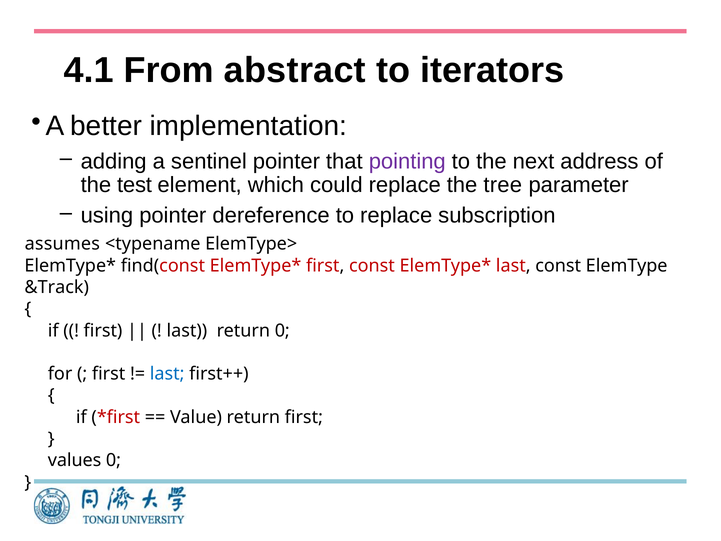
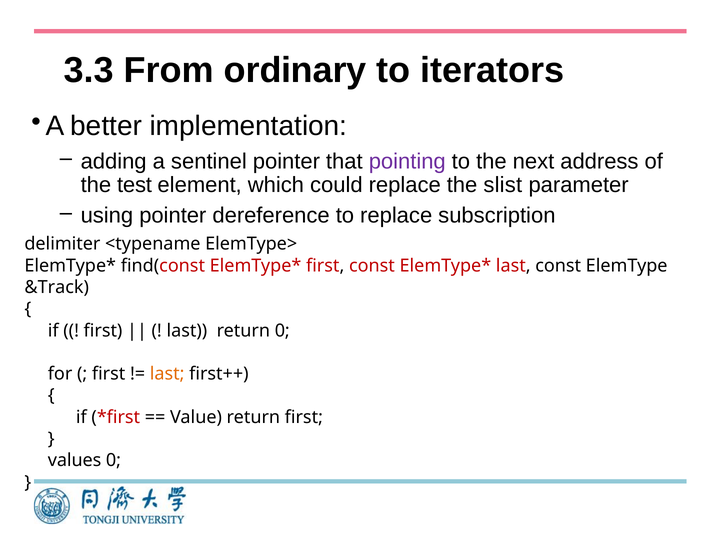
4.1: 4.1 -> 3.3 (89, 70)
abstract: abstract -> ordinary (295, 70)
tree: tree -> slist (503, 185)
assumes: assumes -> delimiter (62, 244)
last colour: blue -> orange (167, 374)
